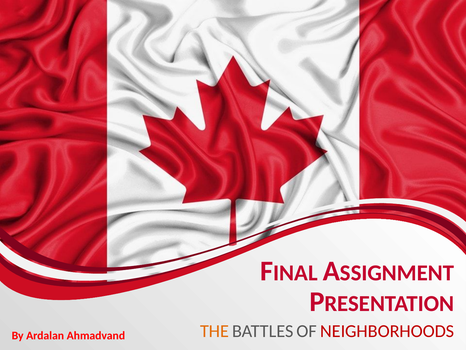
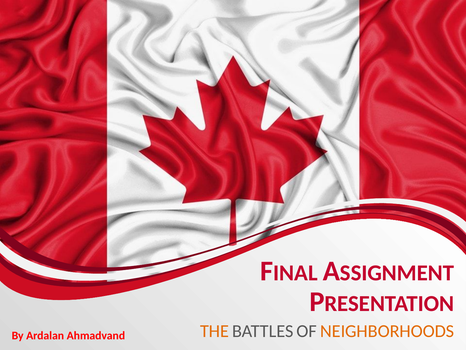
NEIGHBORHOODS colour: red -> orange (387, 331)
